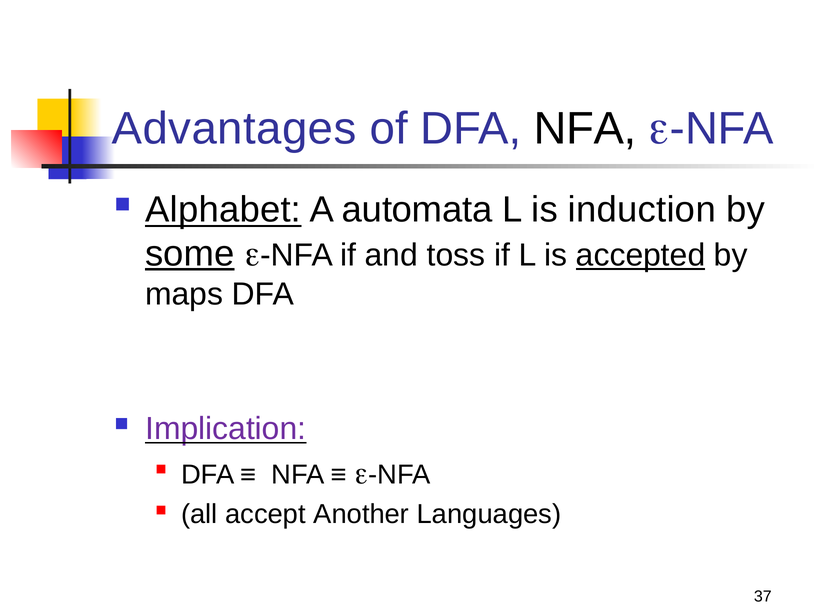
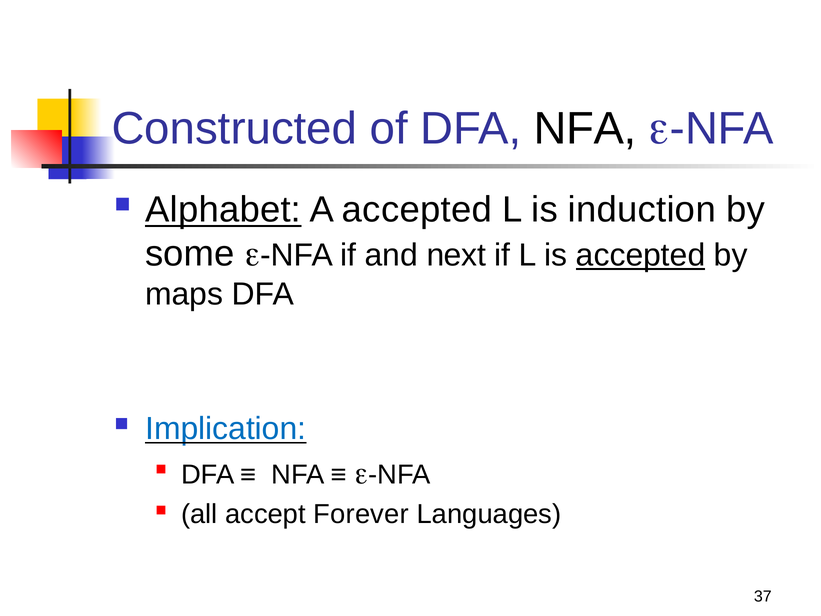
Advantages: Advantages -> Constructed (234, 129)
A automata: automata -> accepted (417, 210)
some underline: present -> none (190, 254)
toss: toss -> next (456, 255)
Implication colour: purple -> blue (226, 428)
Another: Another -> Forever (361, 514)
